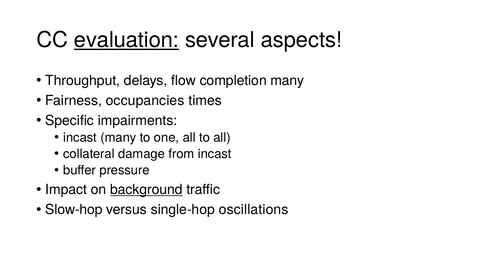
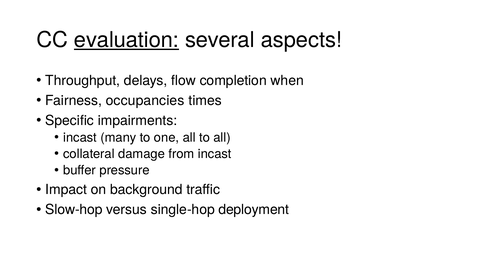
completion many: many -> when (287, 81)
background underline: present -> none (146, 190)
oscillations: oscillations -> deployment (254, 210)
